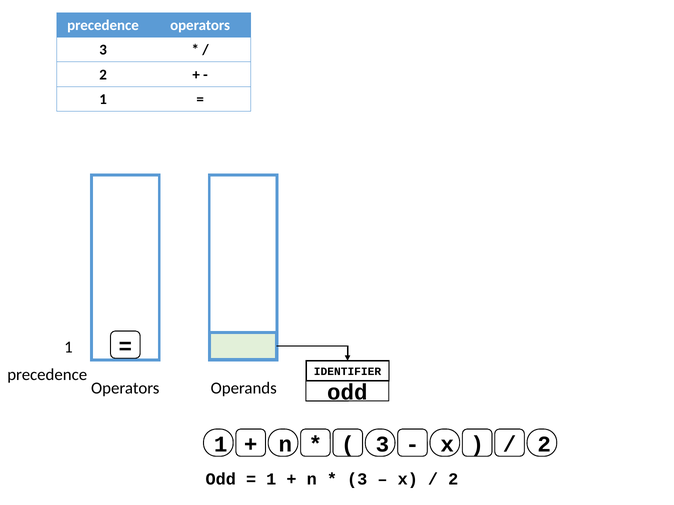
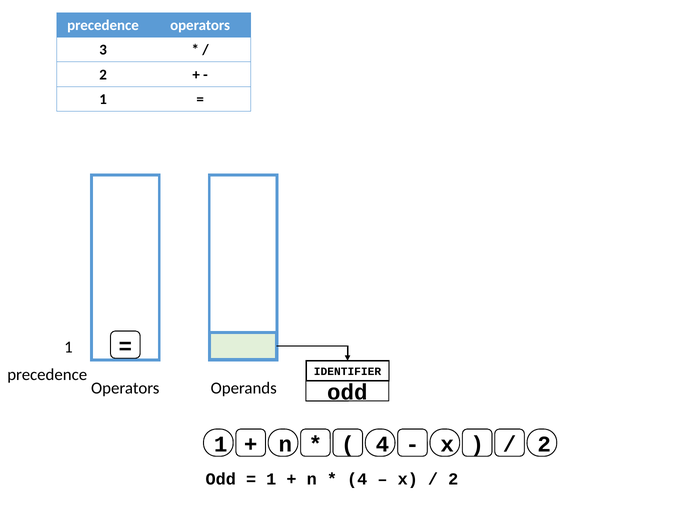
n 3: 3 -> 4 (382, 445)
3: 3 -> 4 (357, 480)
